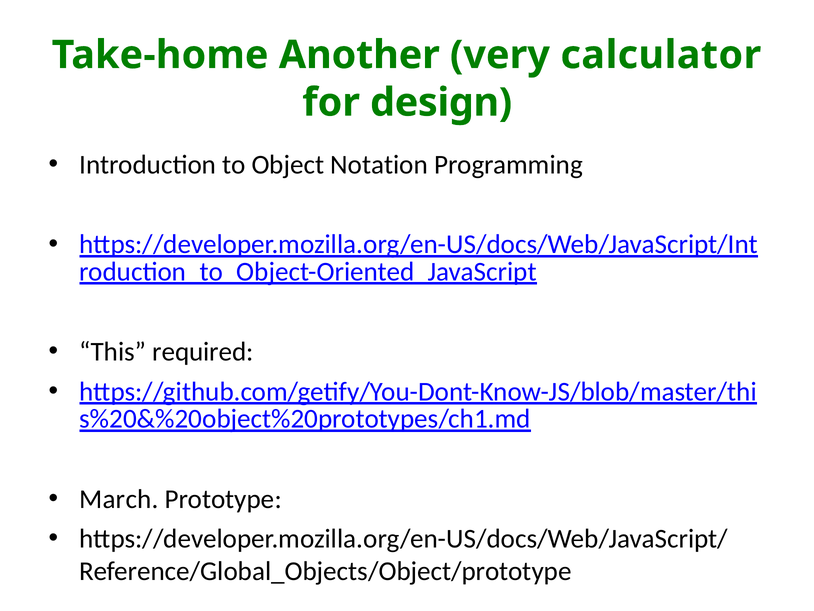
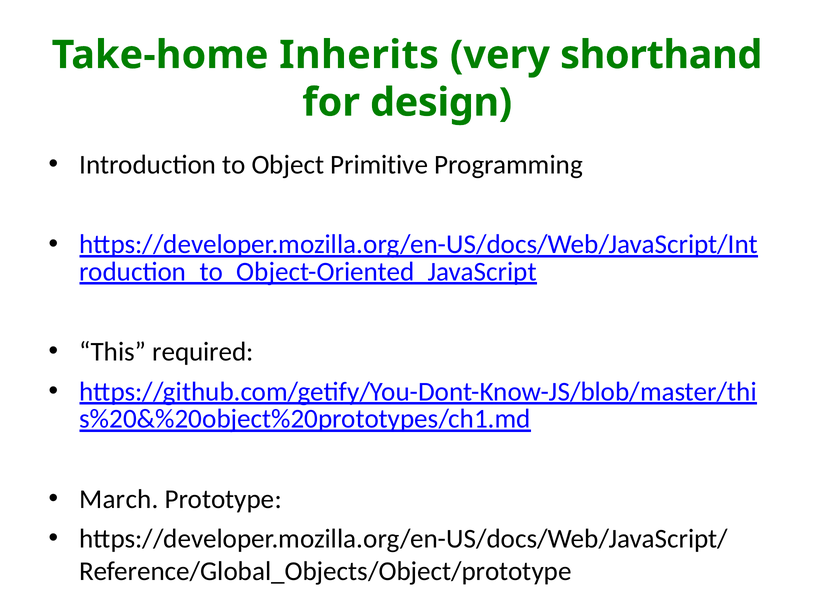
Another: Another -> Inherits (359, 55)
calculator: calculator -> shorthand (661, 55)
Notation: Notation -> Primitive (379, 165)
